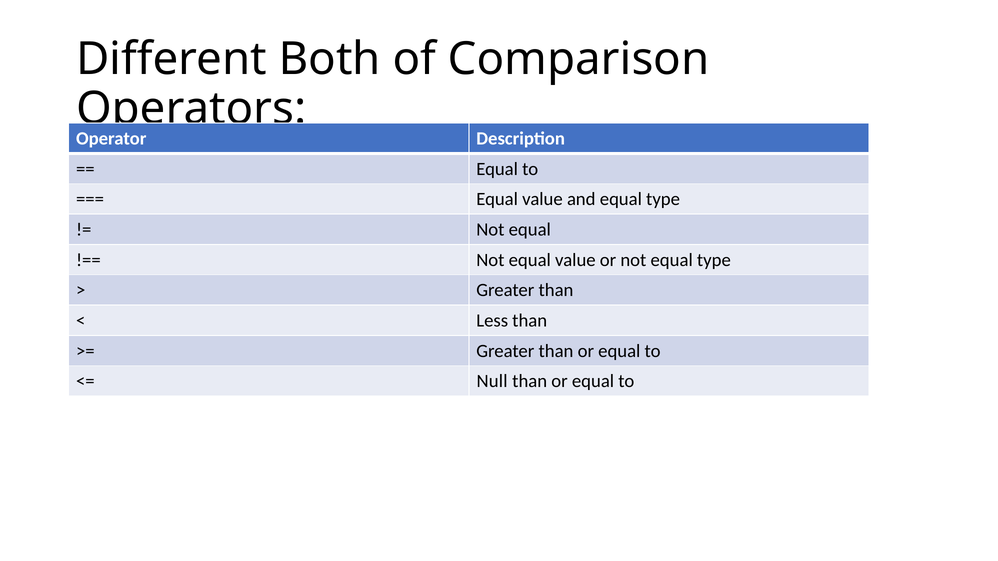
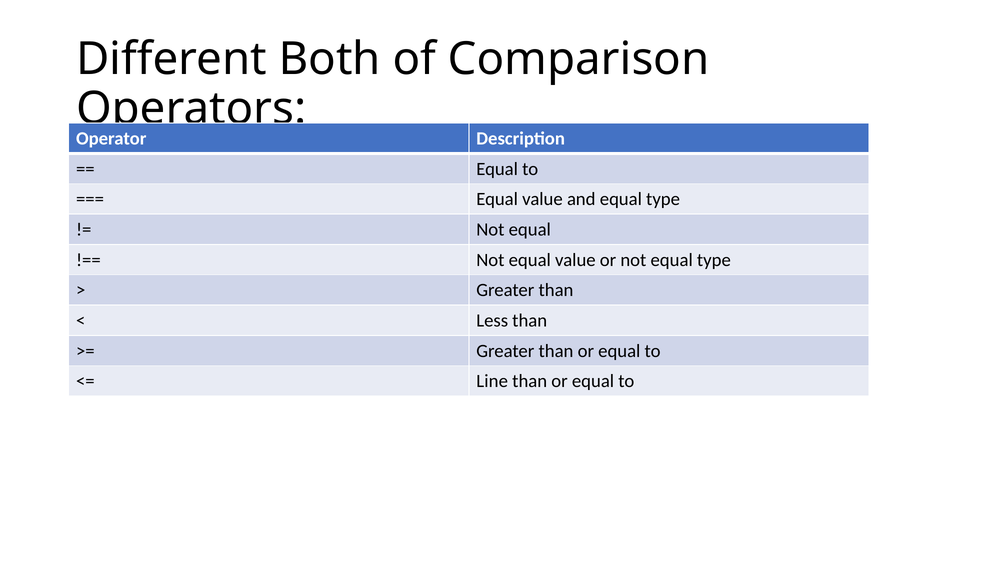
Null: Null -> Line (492, 381)
